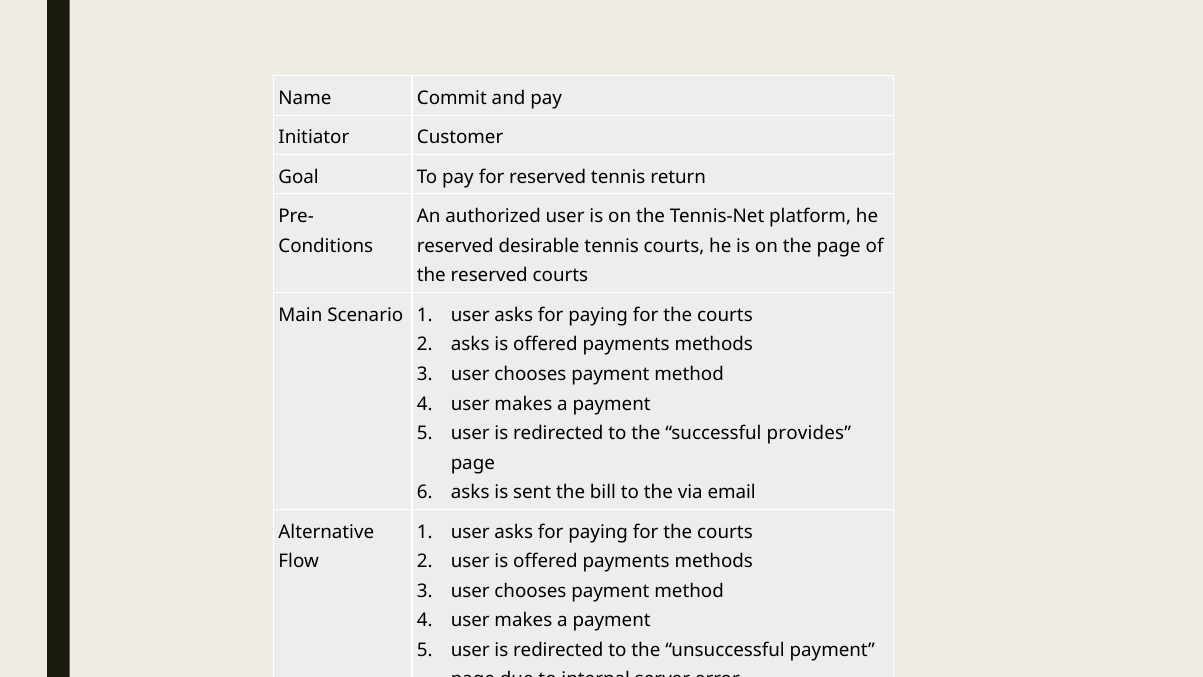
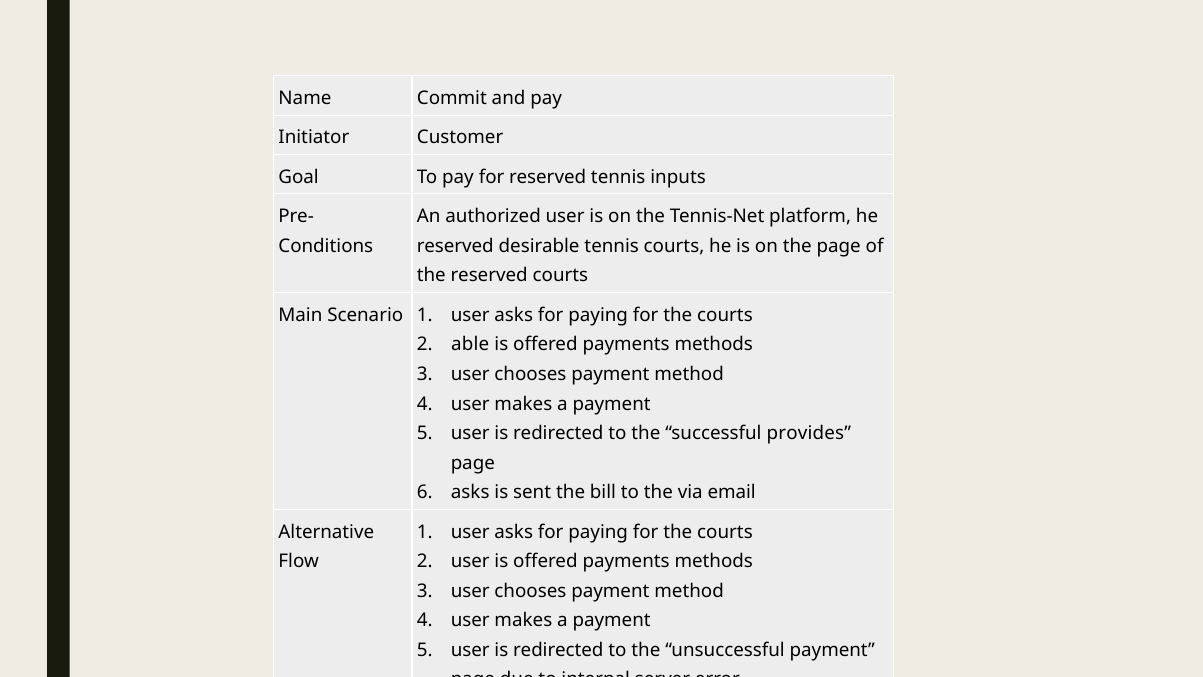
return: return -> inputs (678, 177)
asks: asks -> able (470, 345)
